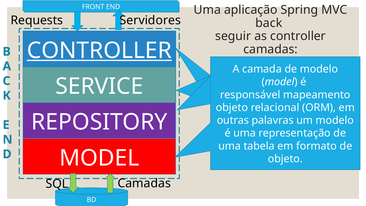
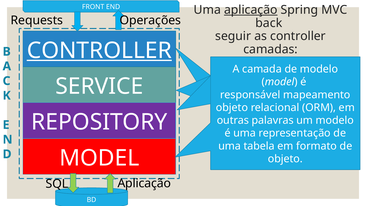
aplicação underline: none -> present (251, 10)
Requests Servidores: Servidores -> Operações (150, 20)
SQL Camadas: Camadas -> Aplicação (144, 183)
